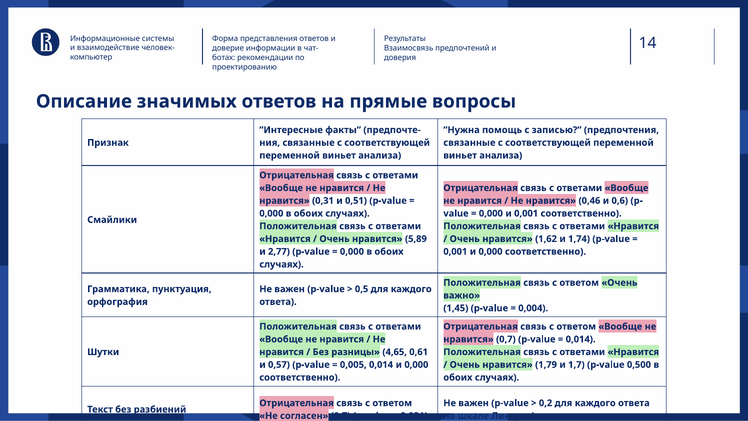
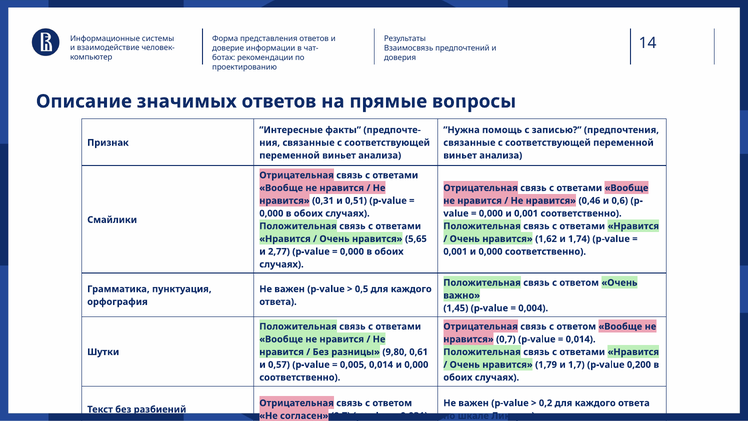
5,89: 5,89 -> 5,65 (416, 239)
4,65: 4,65 -> 9,80 (395, 352)
0,500: 0,500 -> 0,200 (639, 365)
